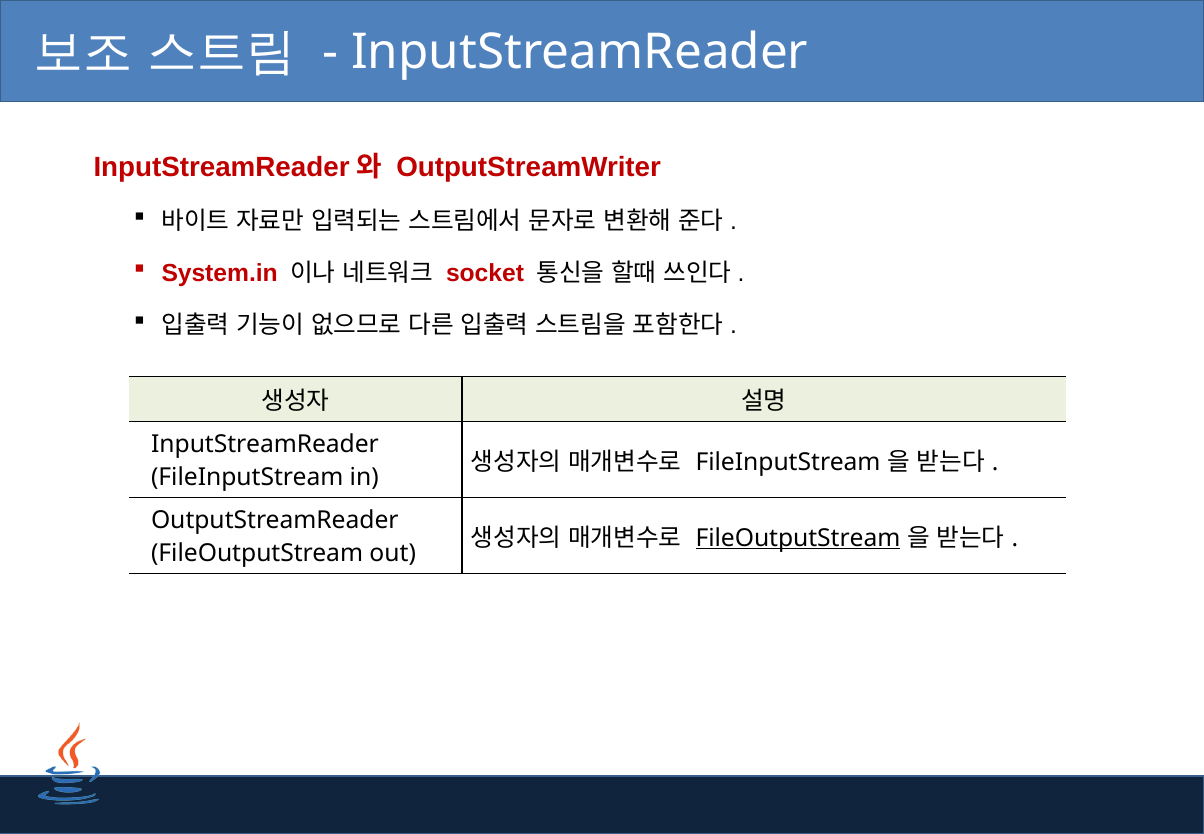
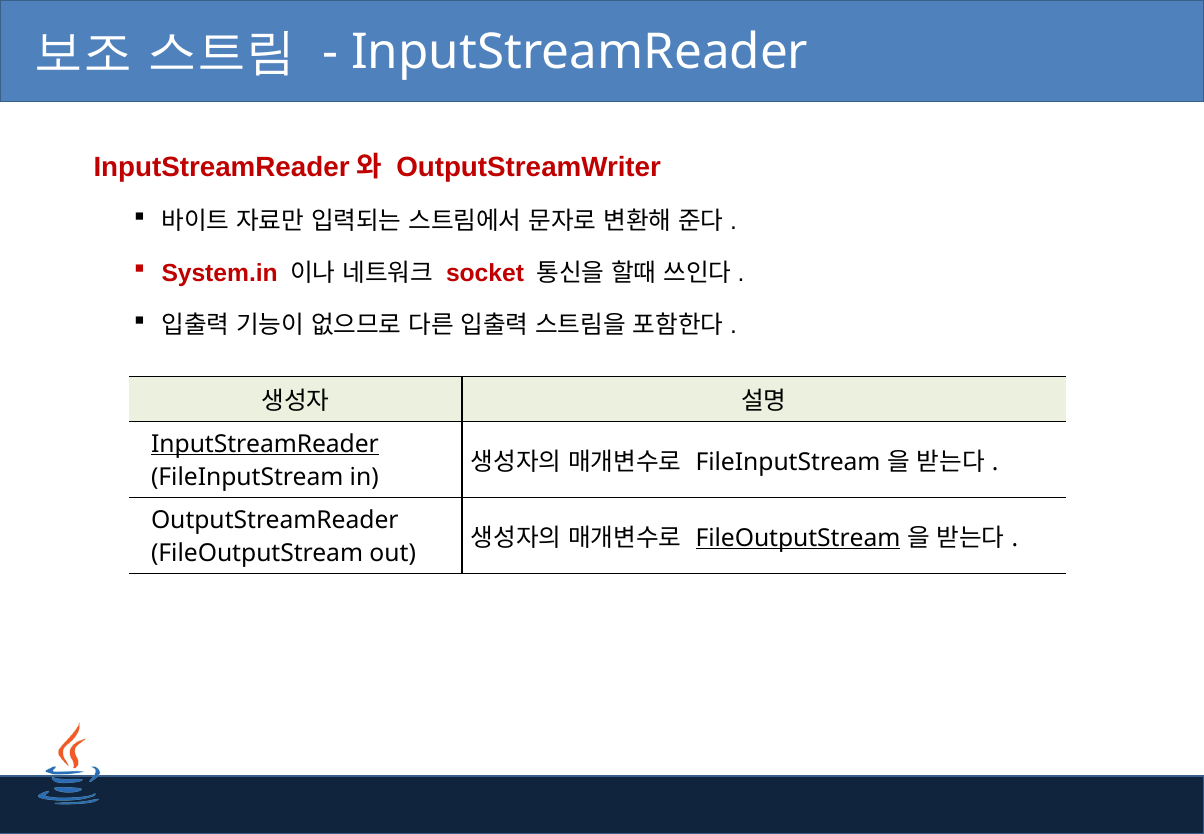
InputStreamReader underline: none -> present (265, 444)
